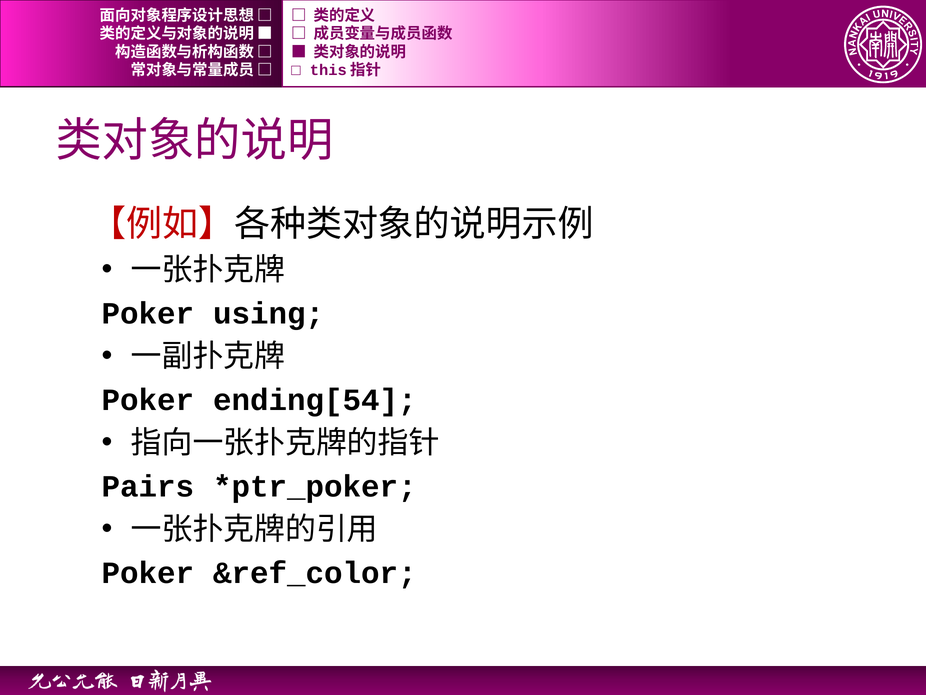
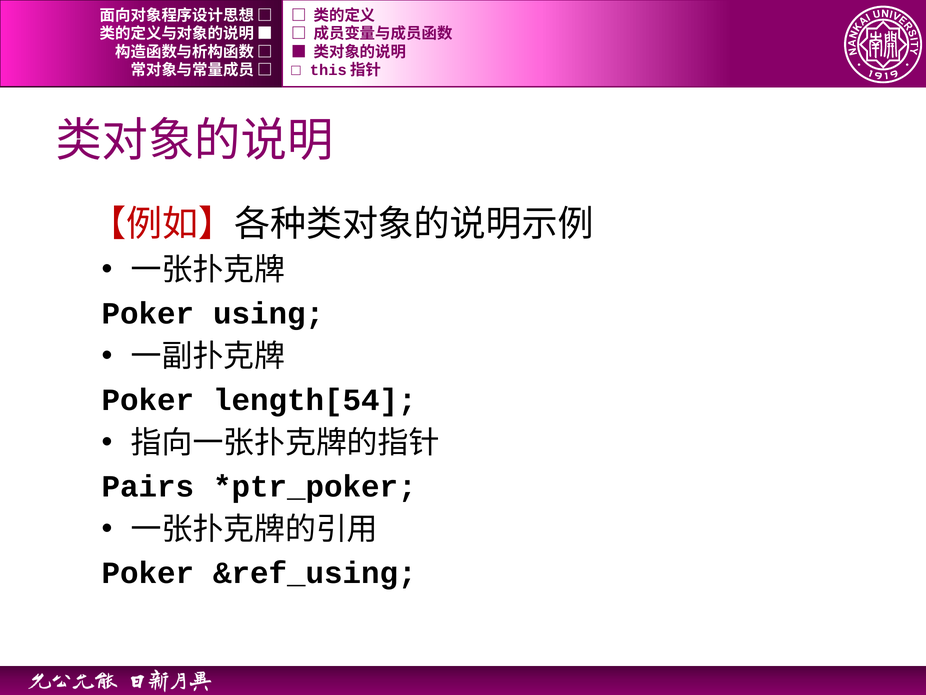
ending[54: ending[54 -> length[54 (315, 400)
&ref_color: &ref_color -> &ref_using (315, 572)
